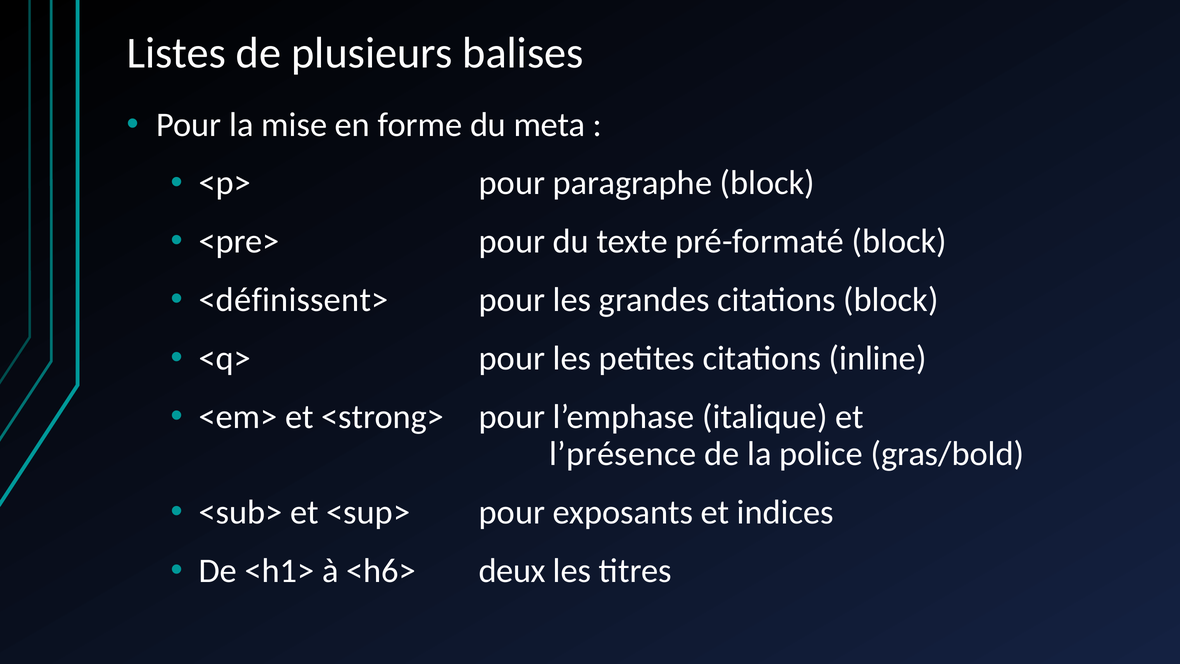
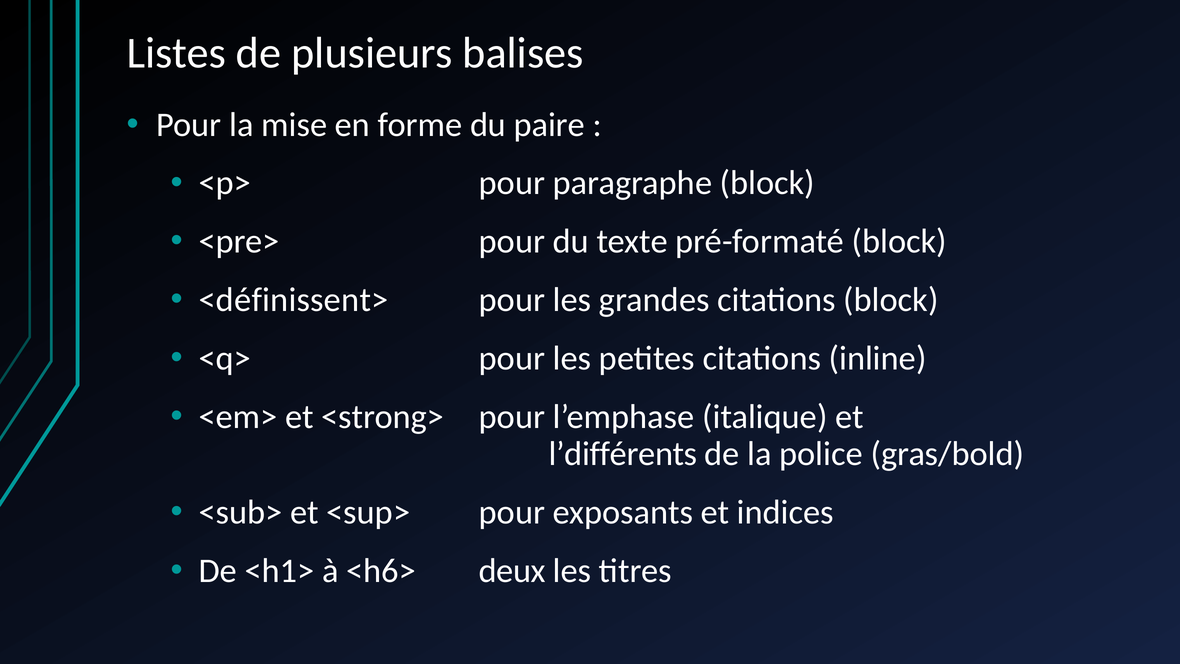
meta: meta -> paire (549, 125)
l’présence: l’présence -> l’différents (623, 454)
